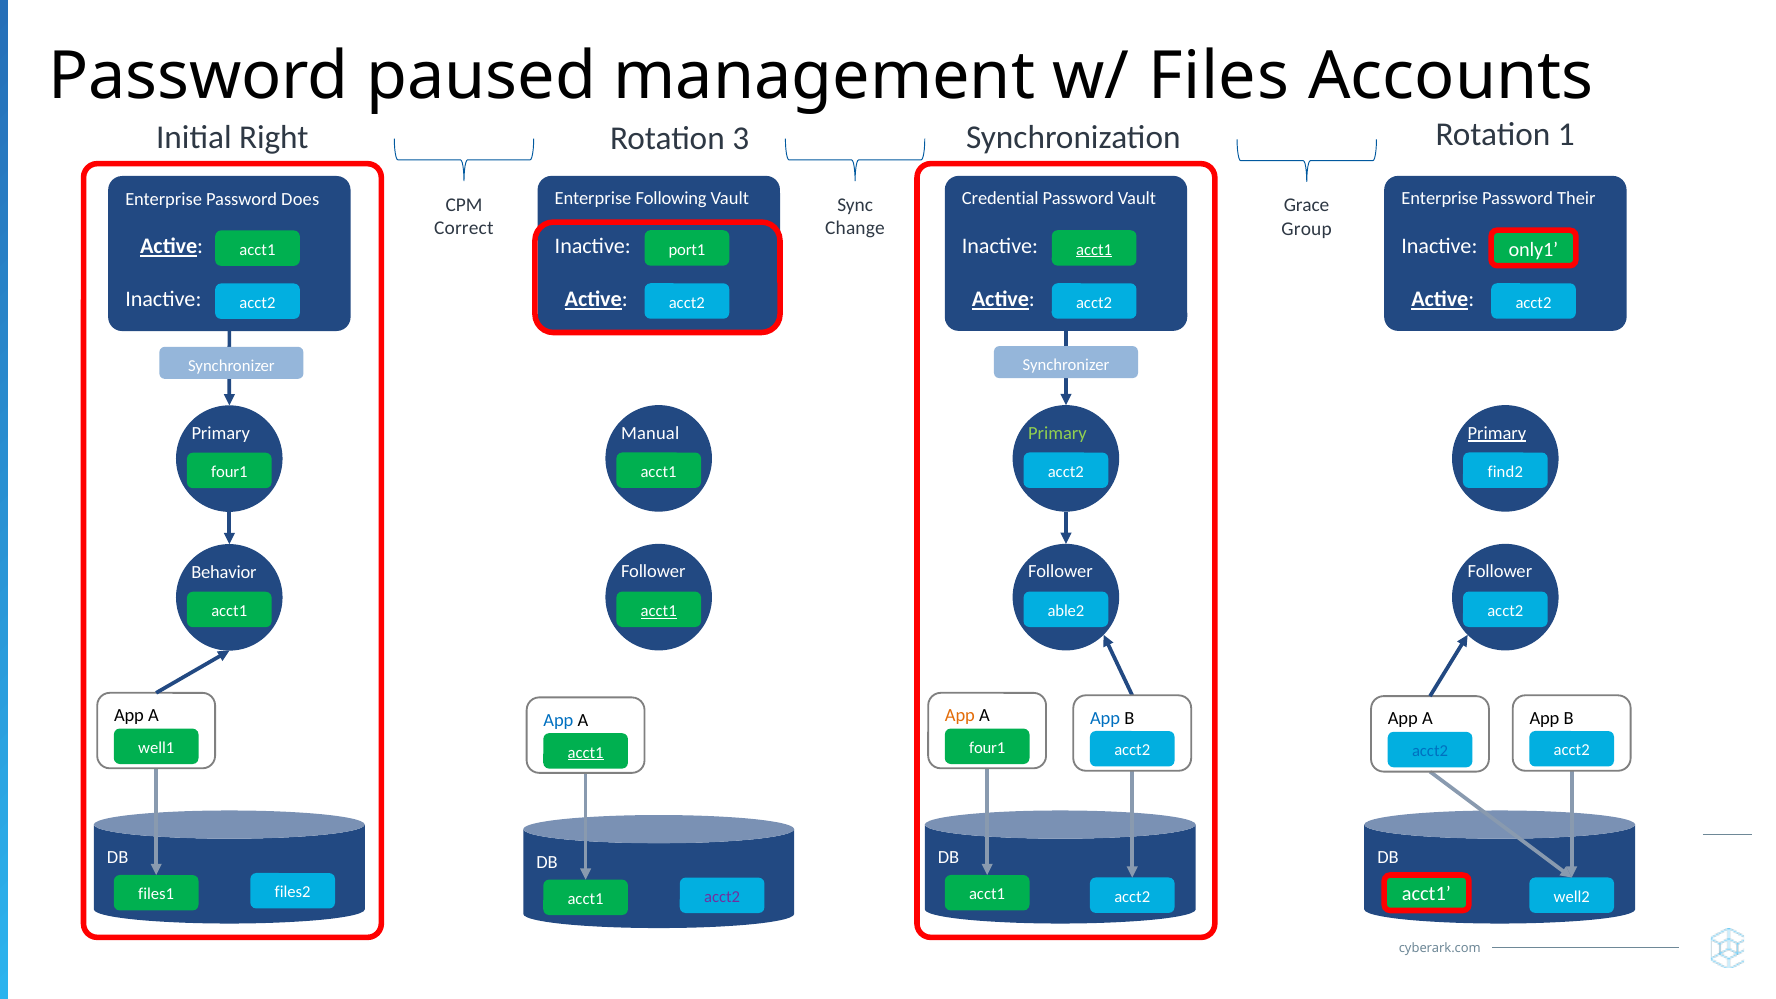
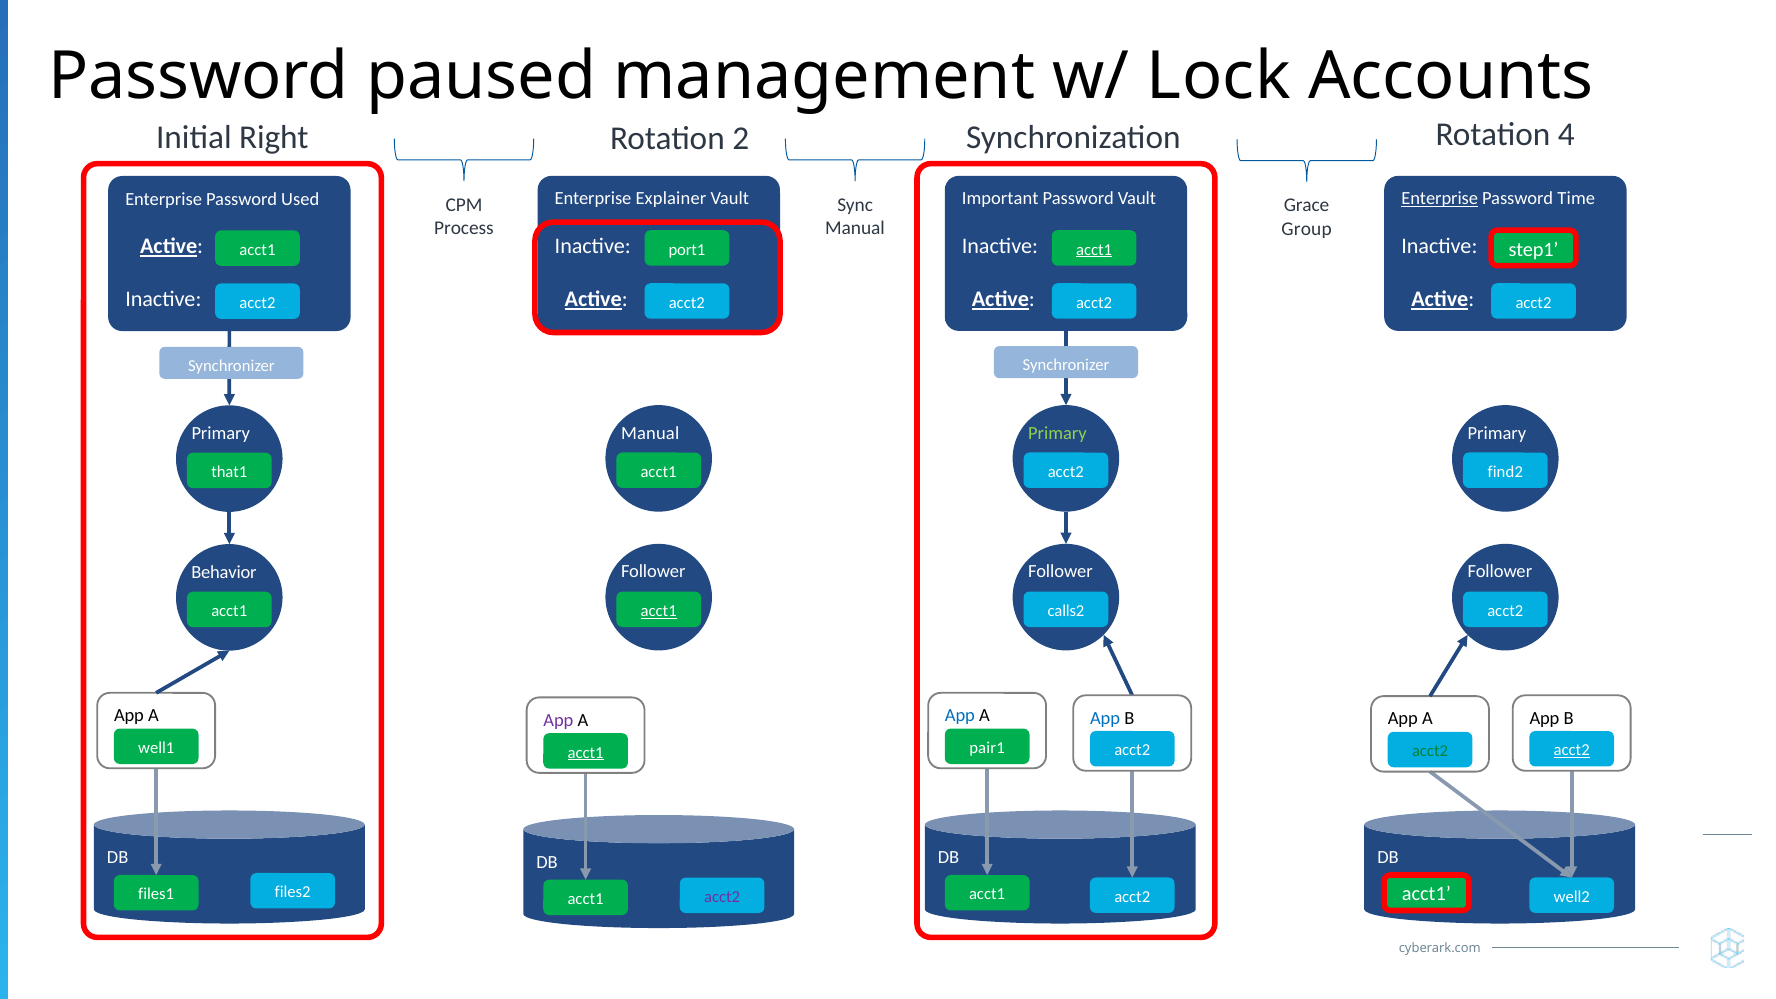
Files: Files -> Lock (1219, 77)
3: 3 -> 2 (741, 139)
1: 1 -> 4 (1566, 134)
Does: Does -> Used (300, 199)
Following: Following -> Explainer (671, 199)
Credential: Credential -> Important (1000, 199)
Enterprise underline: none -> present (1440, 199)
Their: Their -> Time (1576, 199)
Correct: Correct -> Process (464, 228)
Change: Change -> Manual (855, 228)
only1: only1 -> step1 (1533, 249)
Primary underline: present -> none (1497, 433)
four1: four1 -> that1 (229, 472)
able2: able2 -> calls2 (1066, 611)
App colour: orange -> blue (960, 715)
App colour: blue -> purple (558, 720)
four1: four1 -> pair1 (987, 748)
acct2 underline: none -> present (1572, 750)
acct2 colour: blue -> green (1430, 751)
